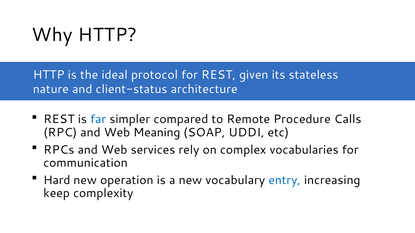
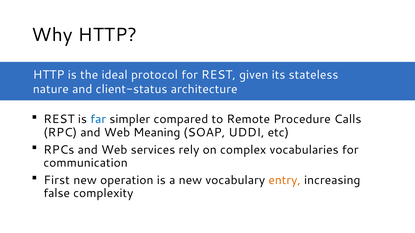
Hard: Hard -> First (57, 180)
entry colour: blue -> orange (285, 180)
keep: keep -> false (57, 193)
